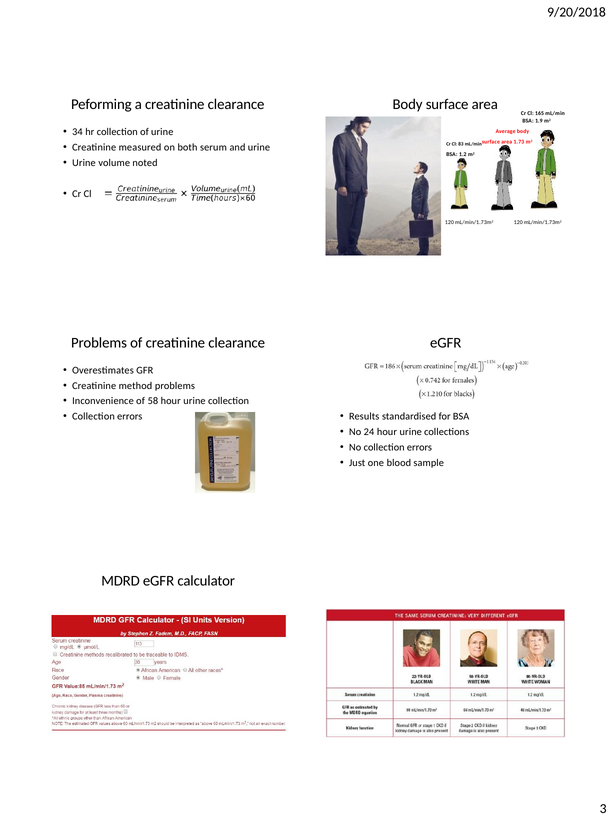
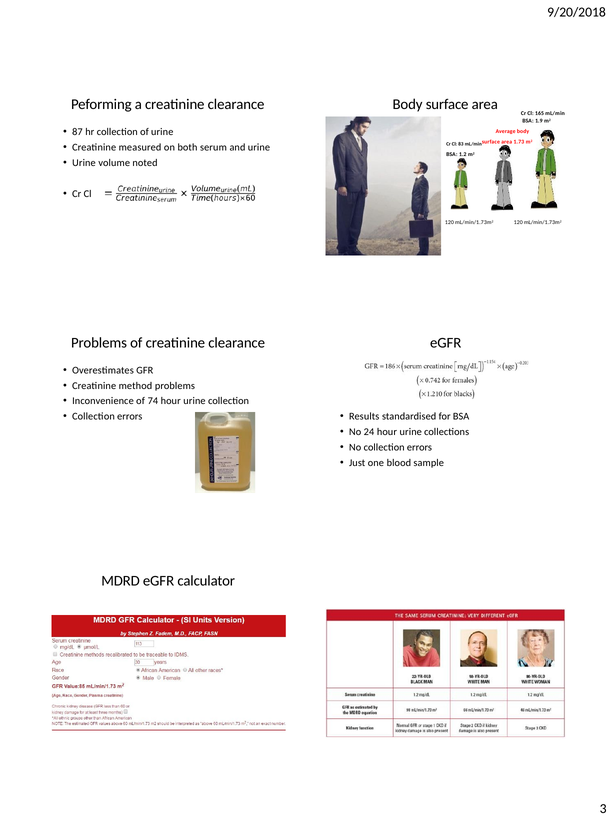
34: 34 -> 87 (77, 132)
58: 58 -> 74 (153, 401)
